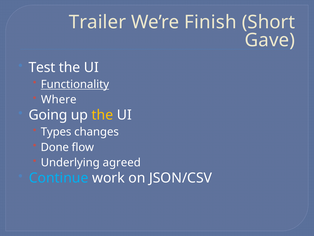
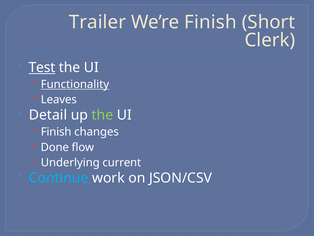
Gave: Gave -> Clerk (270, 40)
Test underline: none -> present (42, 67)
Where: Where -> Leaves (59, 100)
Going: Going -> Detail (48, 115)
the colour: yellow -> light green (102, 115)
Types: Types -> Finish (56, 132)
agreed: agreed -> current (122, 162)
